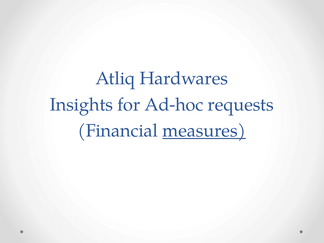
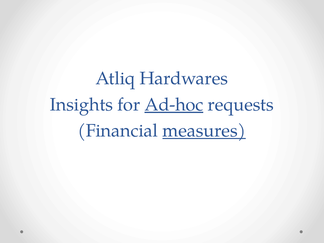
Ad-hoc underline: none -> present (174, 105)
